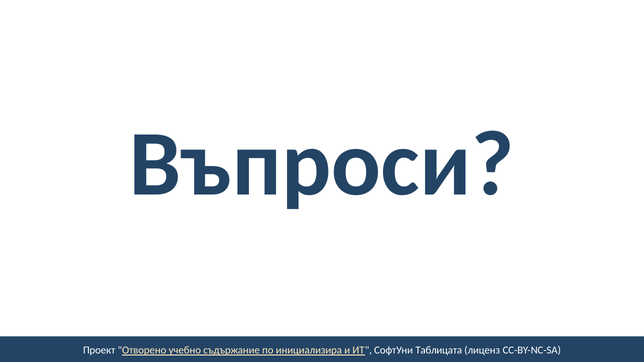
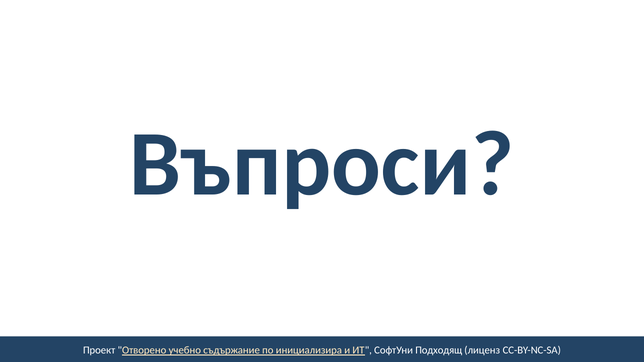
Таблицата: Таблицата -> Подходящ (439, 351)
